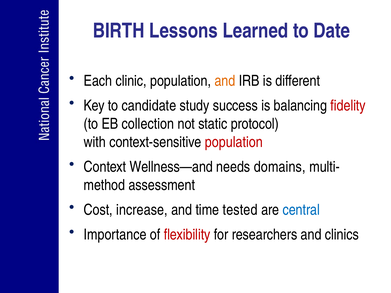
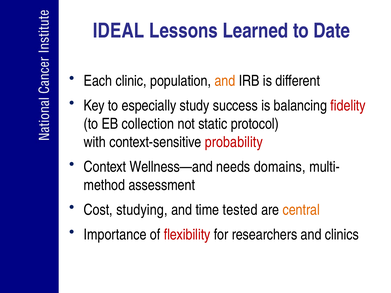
BIRTH: BIRTH -> IDEAL (119, 31)
candidate: candidate -> especially (149, 106)
context-sensitive population: population -> probability (234, 142)
increase: increase -> studying (142, 210)
central colour: blue -> orange (301, 210)
